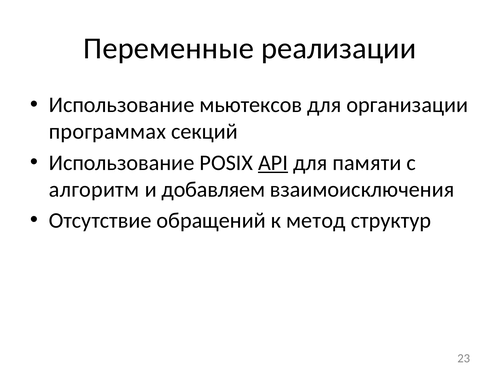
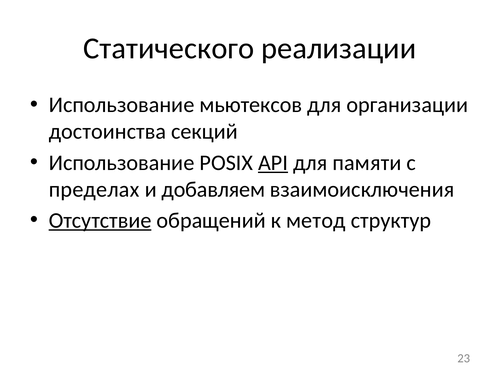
Переменные: Переменные -> Статического (169, 48)
программах: программах -> достоинства (107, 132)
алгоритм: алгоритм -> пределах (94, 189)
Отсутствие underline: none -> present (100, 220)
